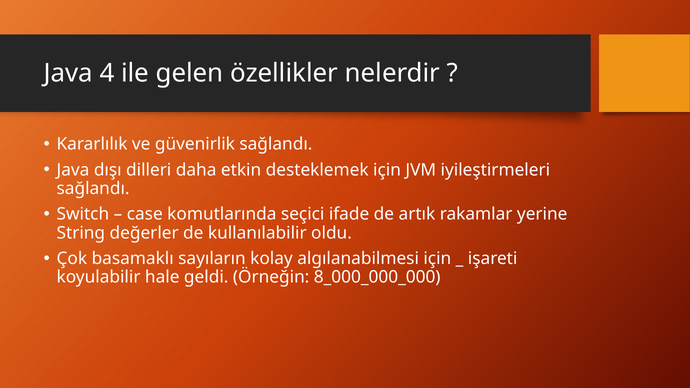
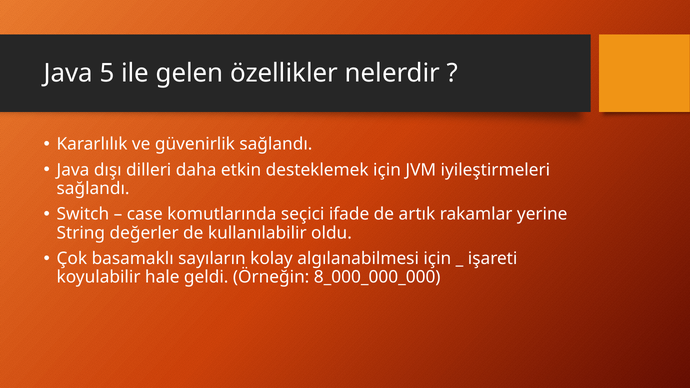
4: 4 -> 5 (107, 73)
